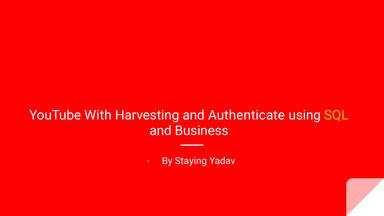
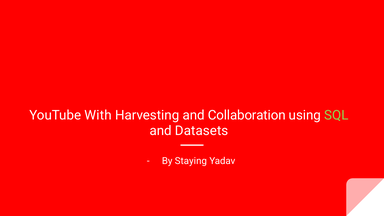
Authenticate: Authenticate -> Collaboration (247, 115)
SQL colour: yellow -> light green (336, 115)
Business: Business -> Datasets (202, 131)
